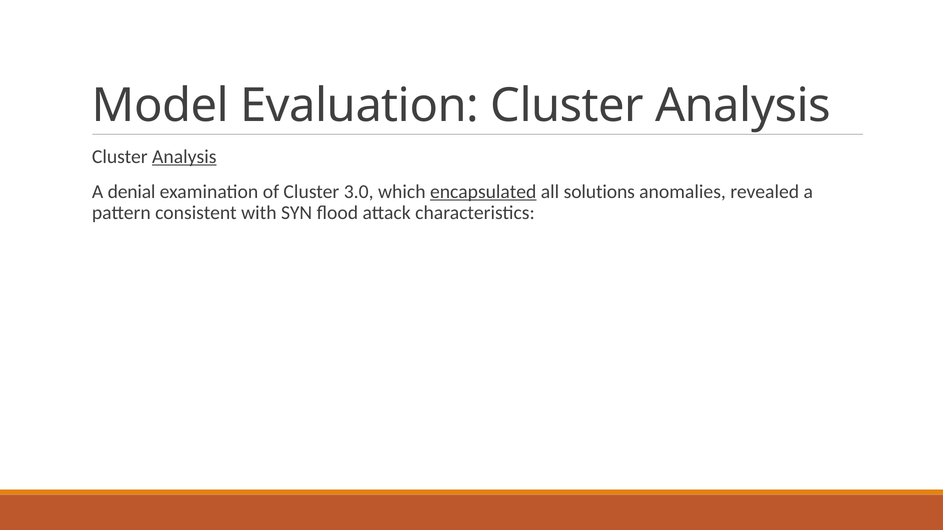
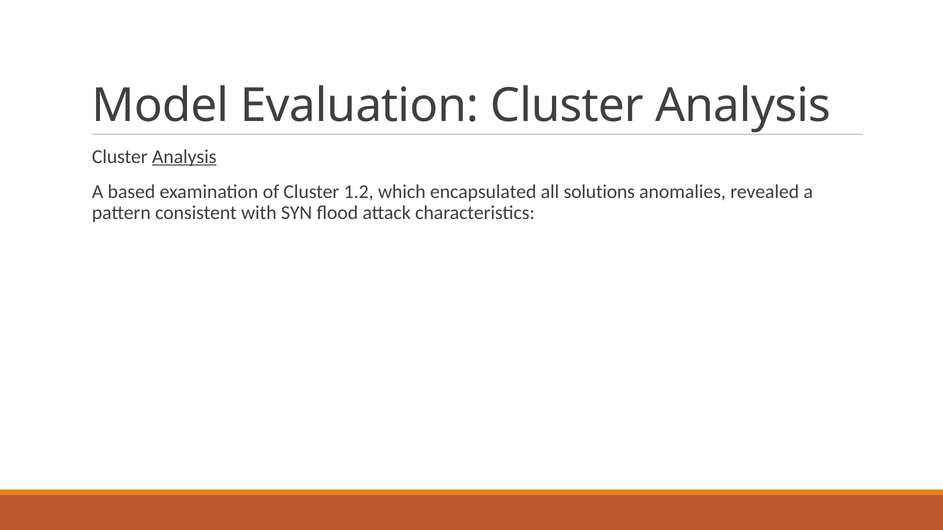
denial: denial -> based (131, 192)
3.0: 3.0 -> 1.2 (359, 192)
encapsulated underline: present -> none (483, 192)
